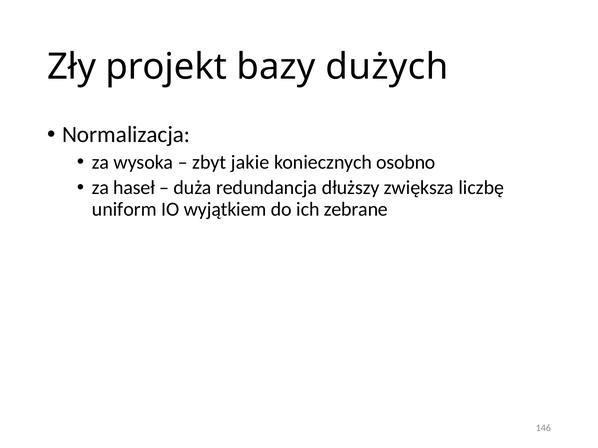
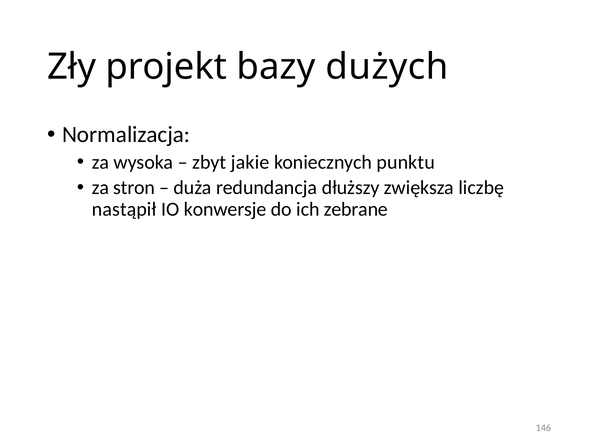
osobno: osobno -> punktu (406, 162)
haseł: haseł -> stron (134, 188)
uniform: uniform -> nastąpił (124, 209)
wyjątkiem: wyjątkiem -> konwersje (225, 209)
